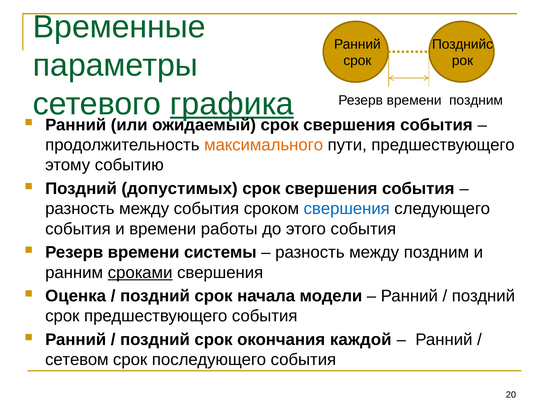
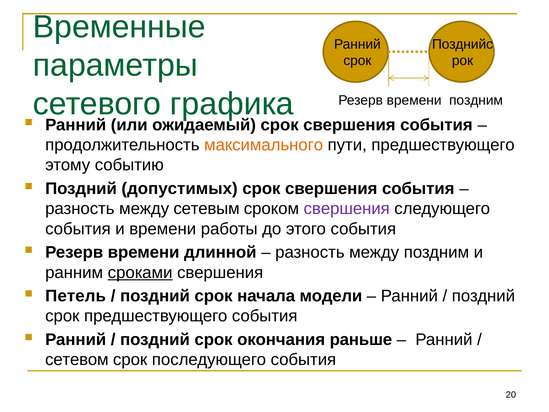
графика underline: present -> none (232, 104)
между события: события -> сетевым (207, 209)
свершения colour: blue -> purple (347, 209)
системы: системы -> длинной (220, 252)
Оценка: Оценка -> Петель (76, 296)
каждой: каждой -> раньше (361, 339)
